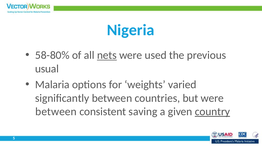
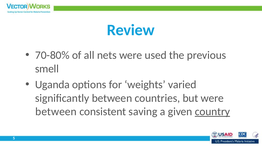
Nigeria: Nigeria -> Review (131, 30)
58-80%: 58-80% -> 70-80% (52, 55)
nets underline: present -> none (107, 55)
usual: usual -> smell (47, 69)
Malaria: Malaria -> Uganda (52, 85)
